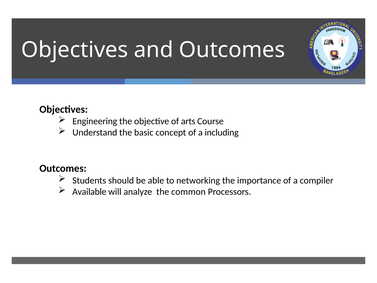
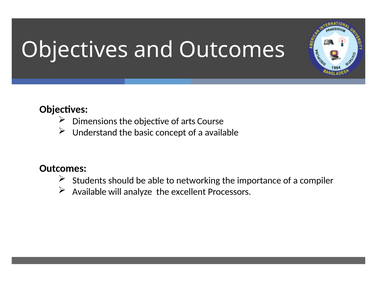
Engineering: Engineering -> Dimensions (95, 121)
a including: including -> available (222, 132)
common: common -> excellent (189, 192)
